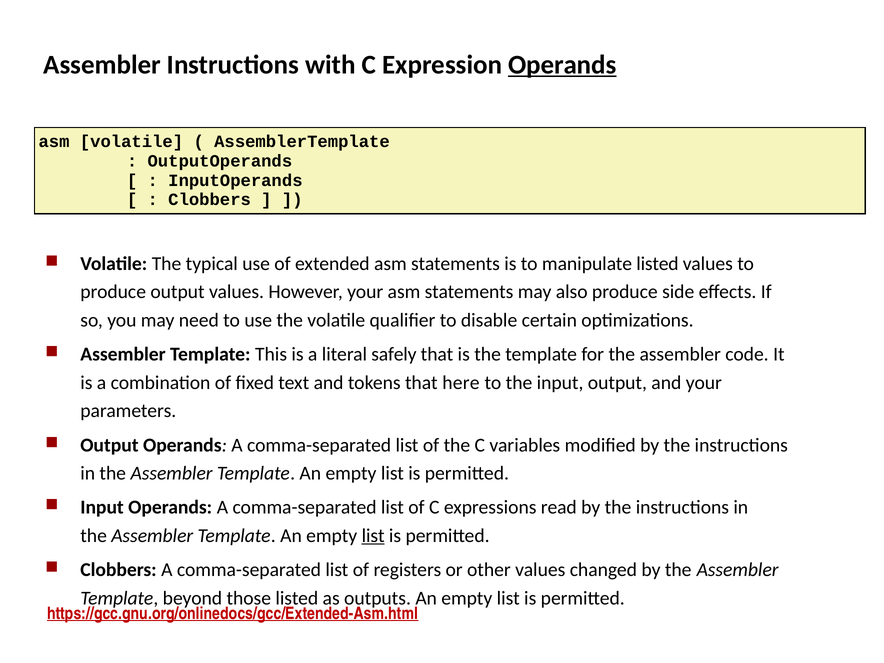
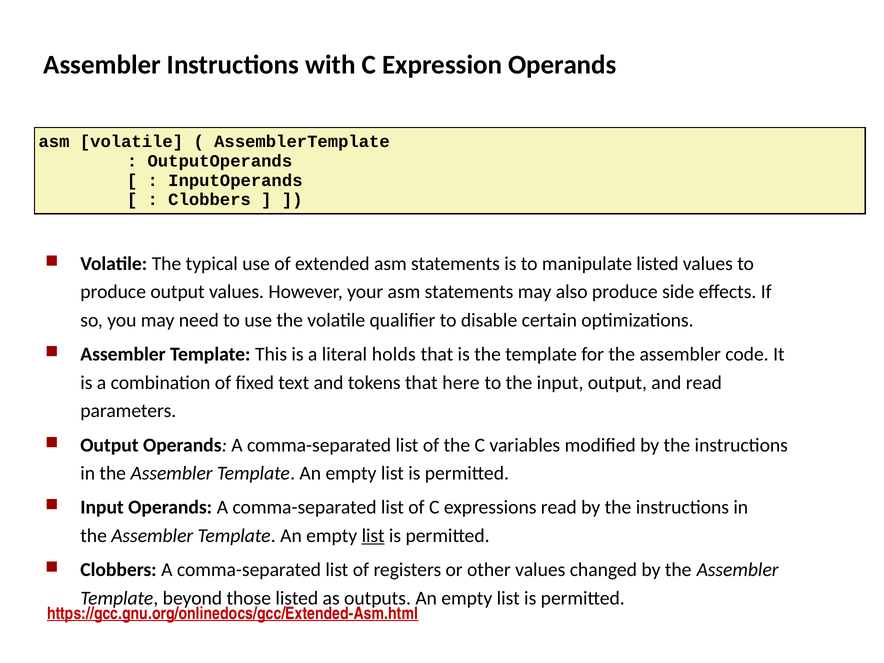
Operands underline: present -> none (562, 65)
safely: safely -> holds (394, 354)
and your: your -> read (704, 383)
